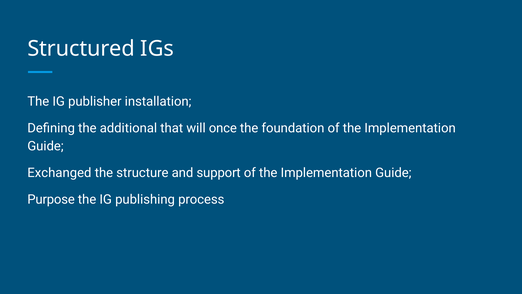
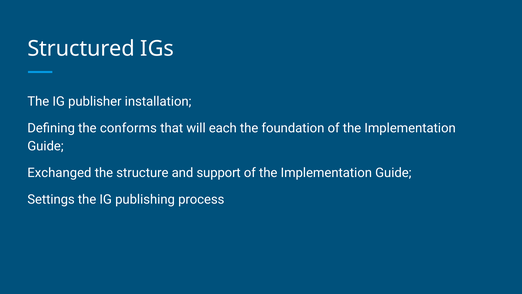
additional: additional -> conforms (128, 128)
once: once -> each (223, 128)
Purpose: Purpose -> Settings (51, 199)
